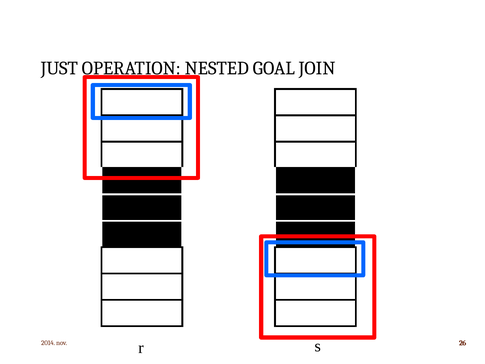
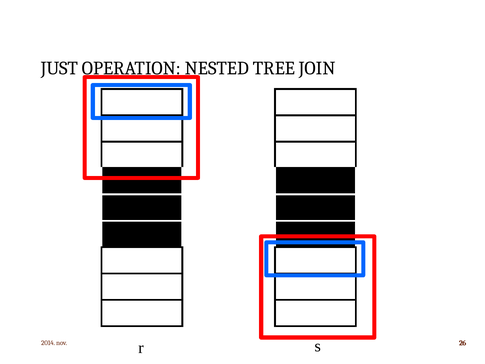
GOAL: GOAL -> TREE (274, 68)
